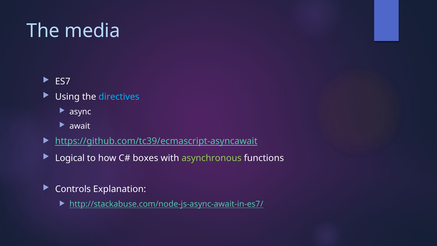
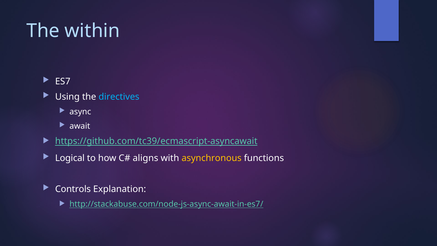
media: media -> within (92, 31)
boxes: boxes -> aligns (145, 158)
asynchronous colour: light green -> yellow (212, 158)
